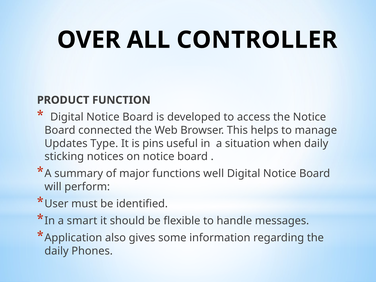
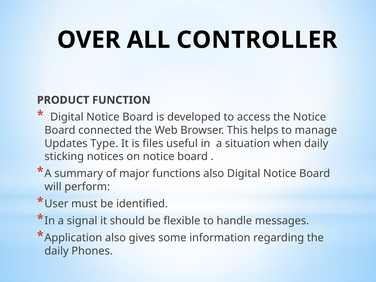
pins: pins -> files (153, 143)
functions well: well -> also (214, 174)
smart: smart -> signal (82, 221)
